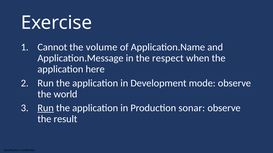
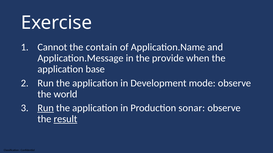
volume: volume -> contain (102, 47)
respect: respect -> provide (168, 58)
here: here -> base (95, 69)
result underline: none -> present (65, 119)
